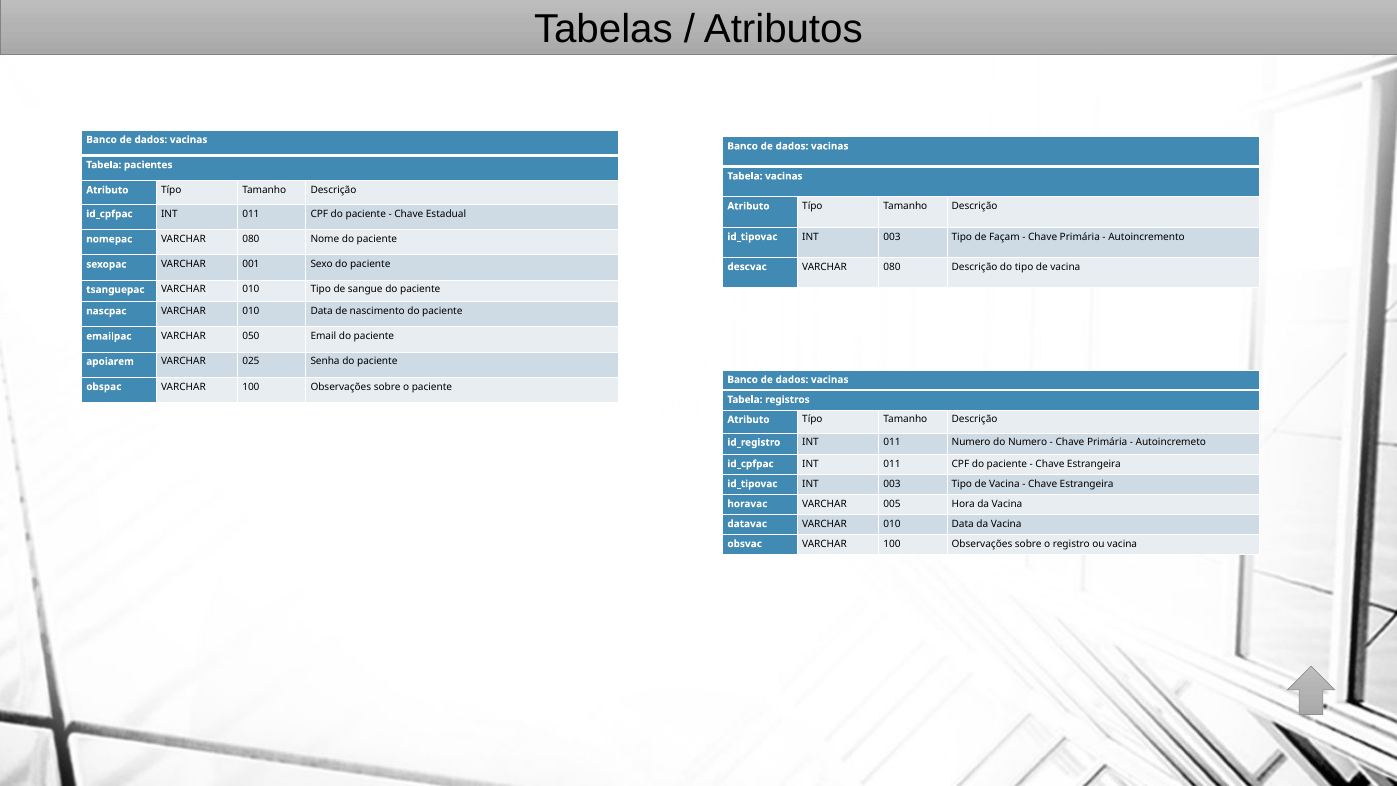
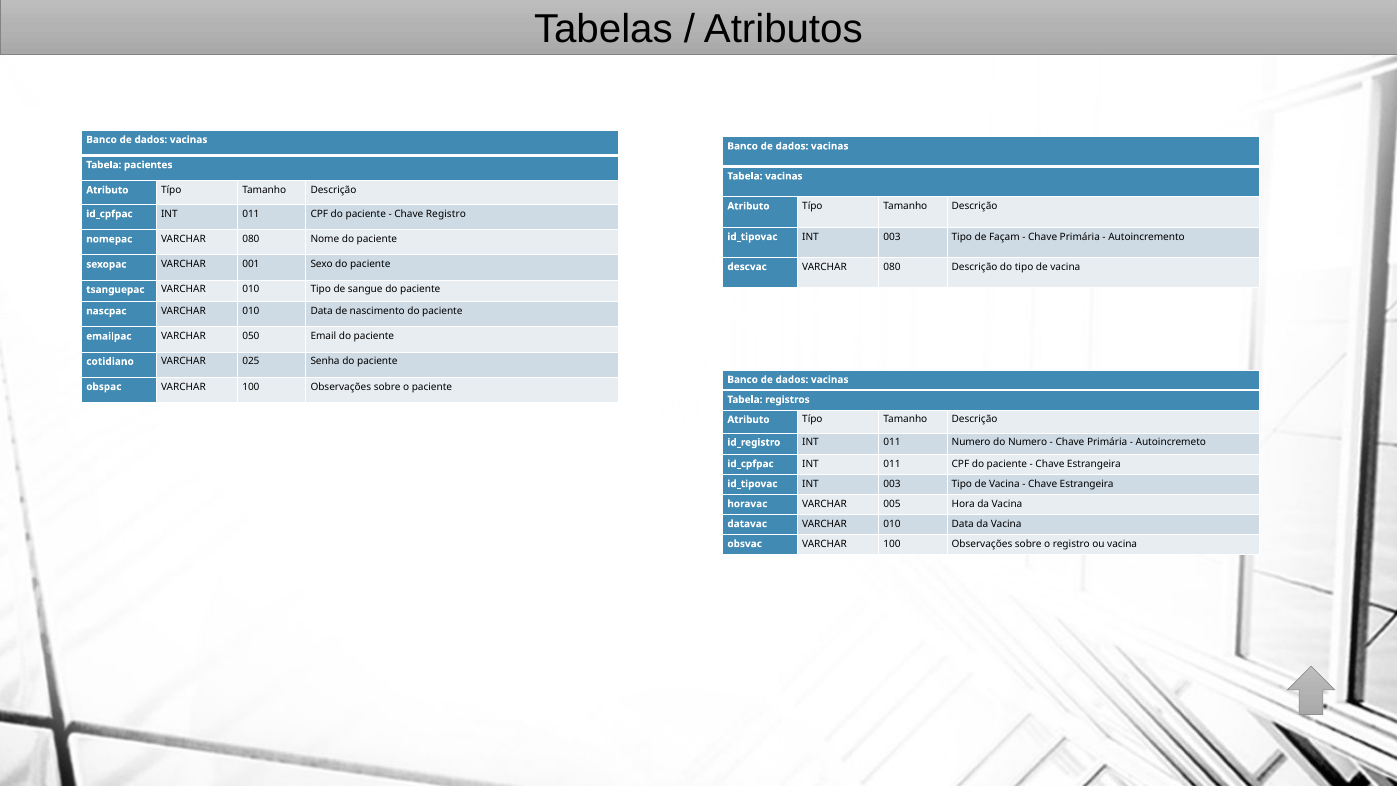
Chave Estadual: Estadual -> Registro (446, 214)
apoiarem: apoiarem -> cotidiano (110, 361)
